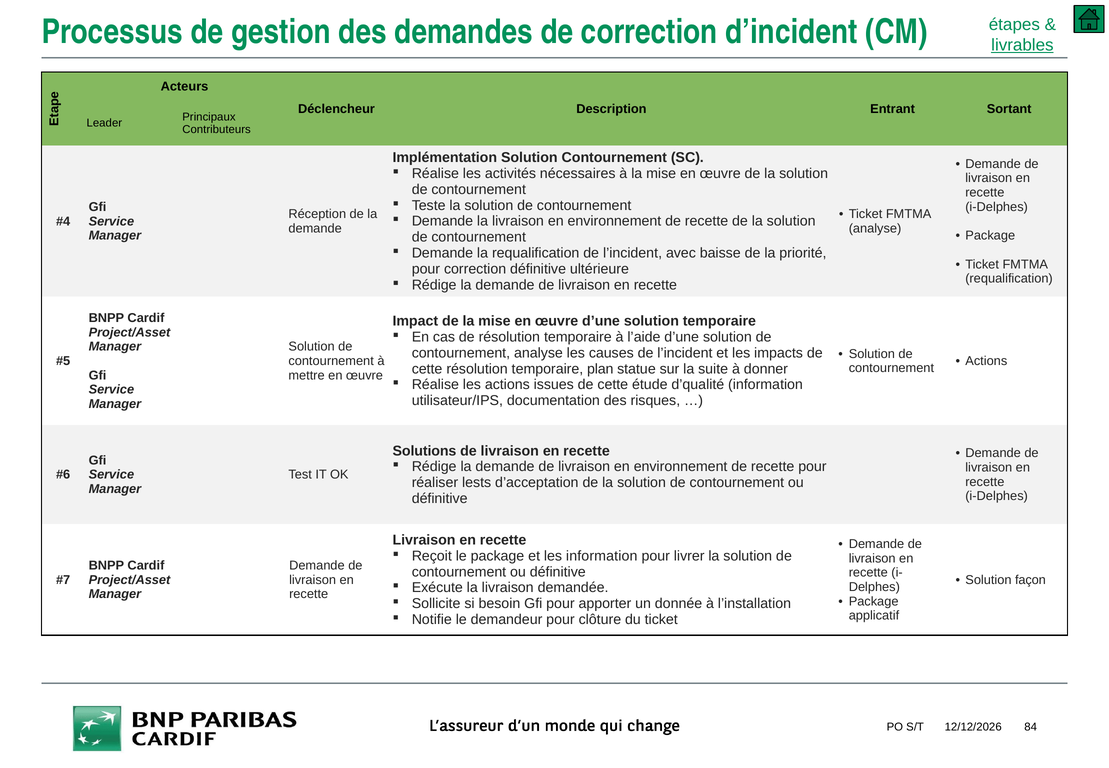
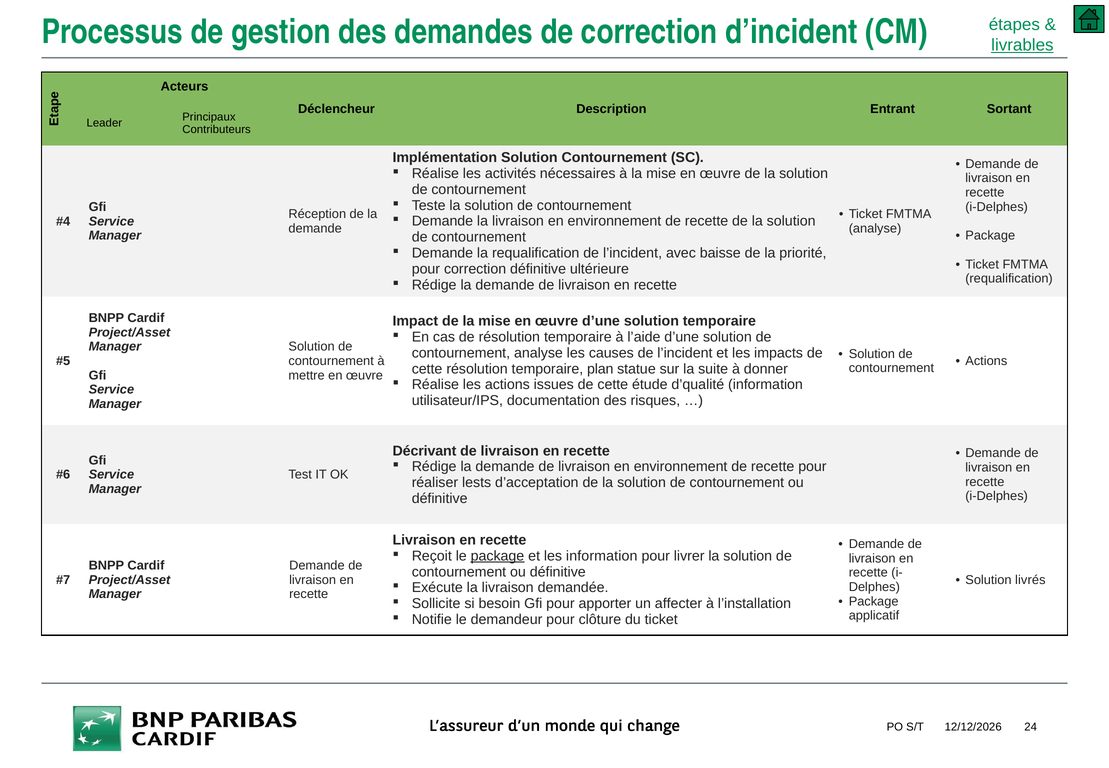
Solutions: Solutions -> Décrivant (424, 451)
package underline: none -> present (497, 556)
façon: façon -> livrés (1030, 580)
donnée: donnée -> affecter (679, 603)
84: 84 -> 24 (1031, 727)
